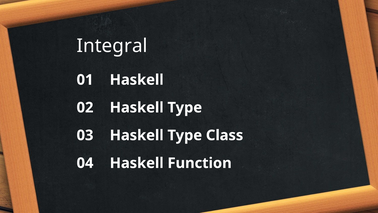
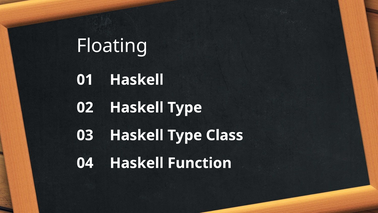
Integral: Integral -> Floating (112, 46)
